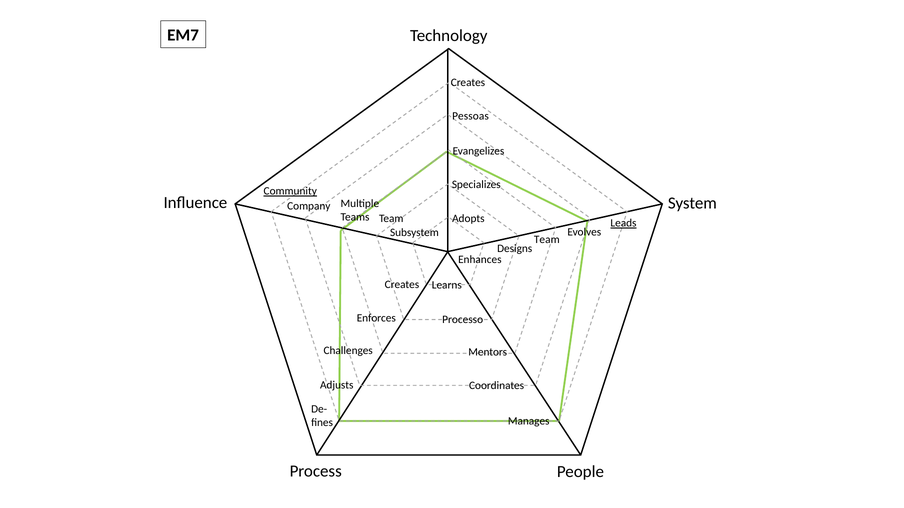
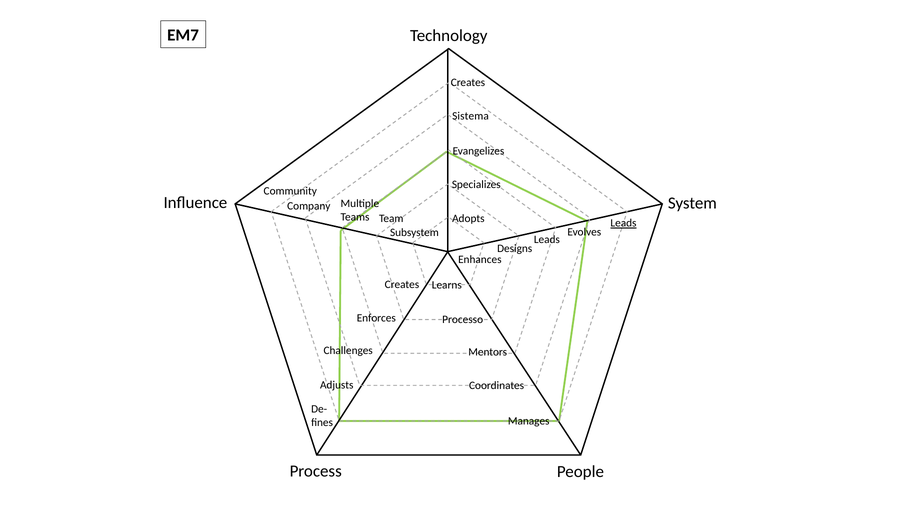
Pessoas: Pessoas -> Sistema (470, 116)
Community underline: present -> none (290, 191)
Team: Team -> Leads (547, 240)
